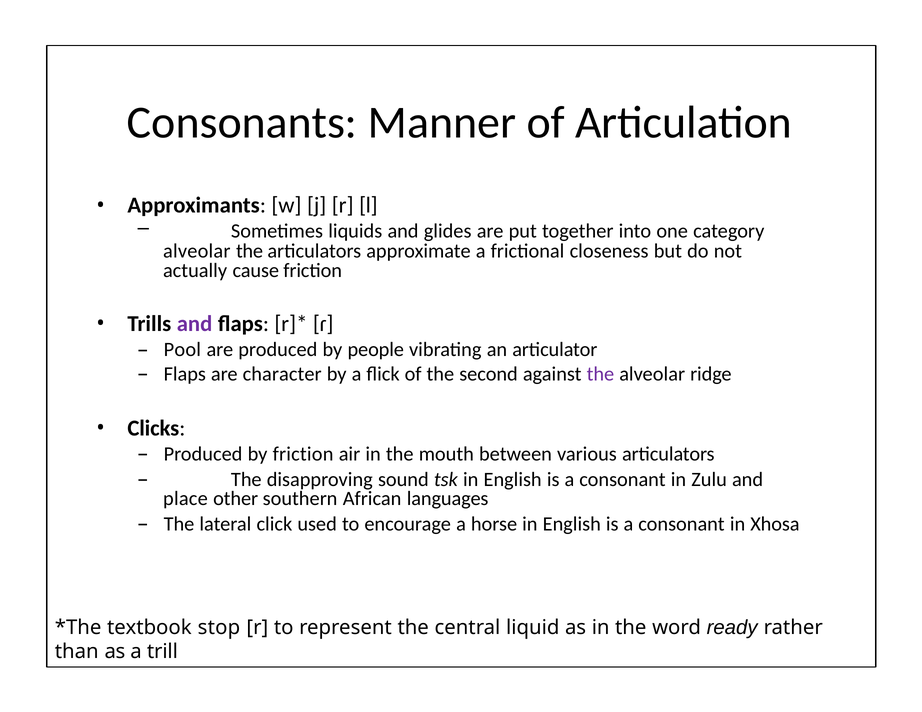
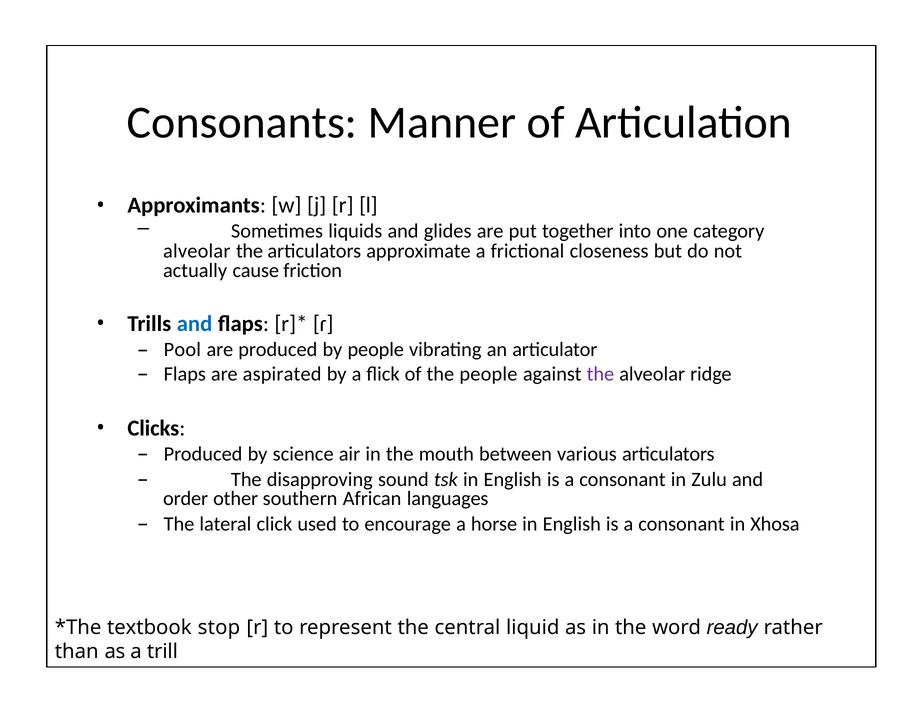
and colour: purple -> blue (195, 324)
character: character -> aspirated (282, 374)
the second: second -> people (488, 374)
by friction: friction -> science (303, 454)
place: place -> order (186, 499)
